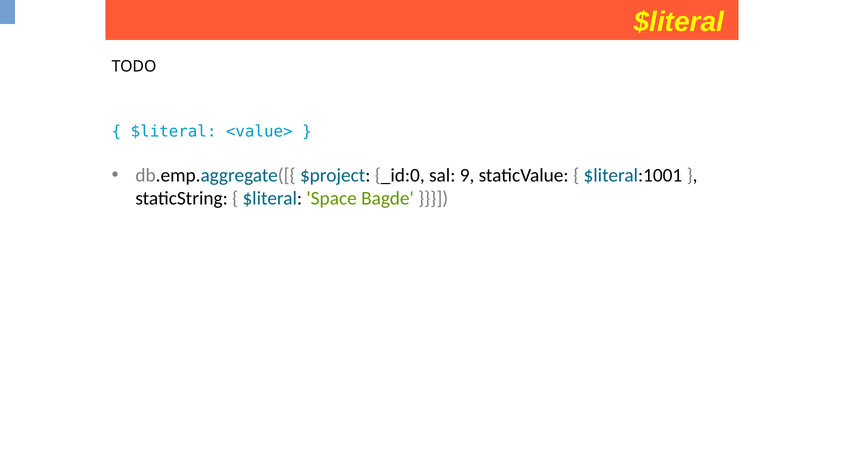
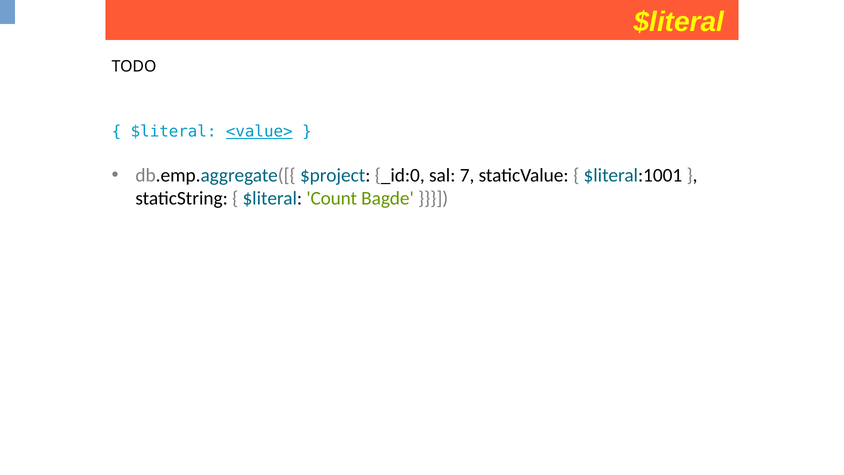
<value> underline: none -> present (259, 131)
9: 9 -> 7 (467, 175)
Space: Space -> Count (332, 198)
